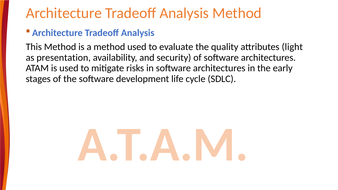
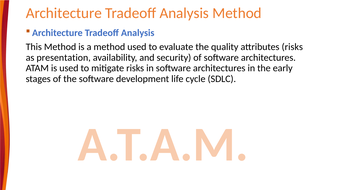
attributes light: light -> risks (292, 47)
